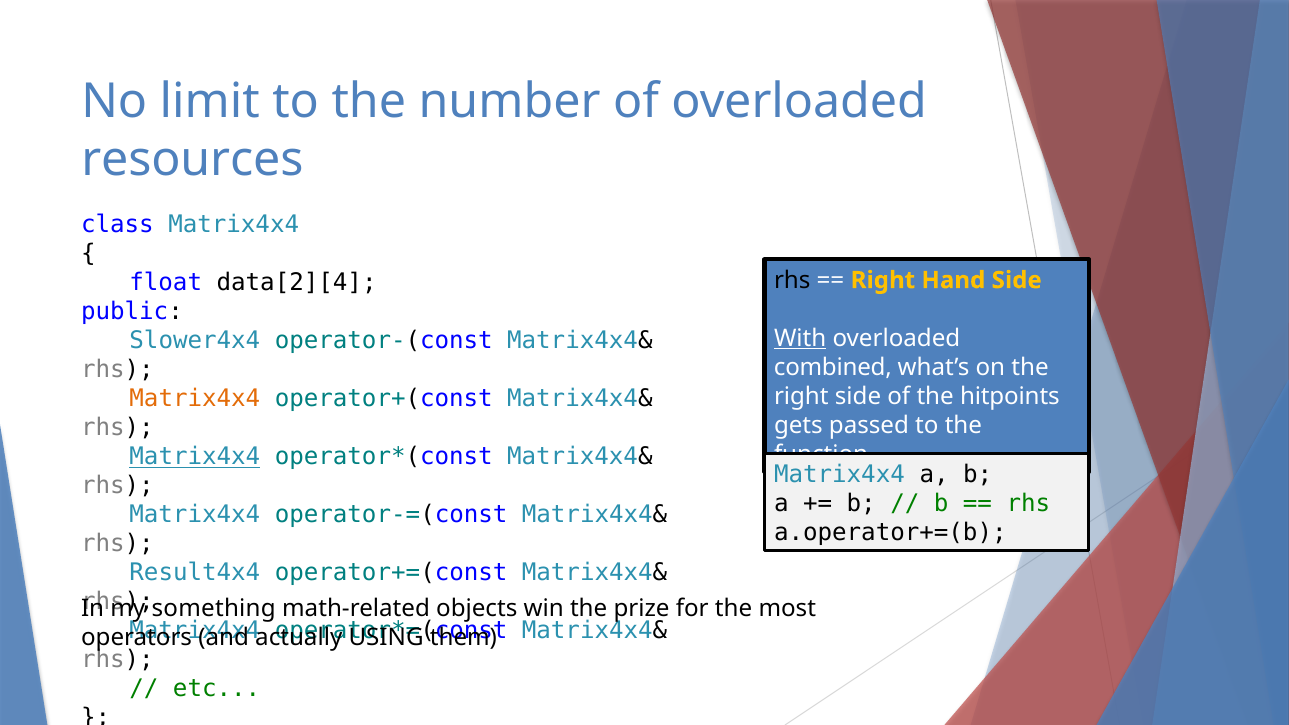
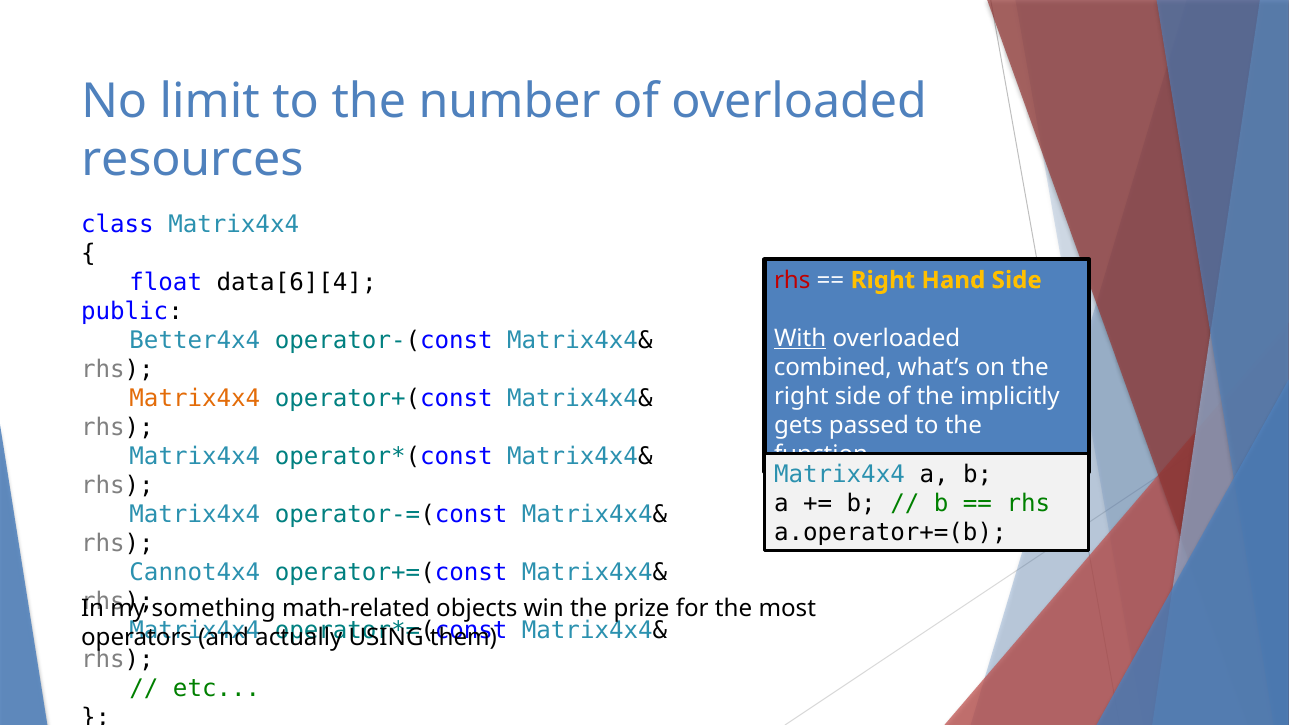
data[2][4: data[2][4 -> data[6][4 (297, 283)
rhs colour: black -> red (792, 280)
Slower4x4: Slower4x4 -> Better4x4 (195, 341)
hitpoints: hitpoints -> implicitly (1010, 396)
Matrix4x4 underline: present -> none (195, 457)
Result4x4: Result4x4 -> Cannot4x4 (195, 573)
